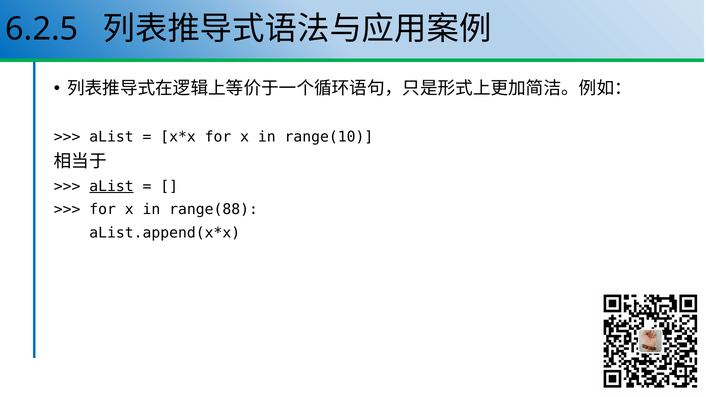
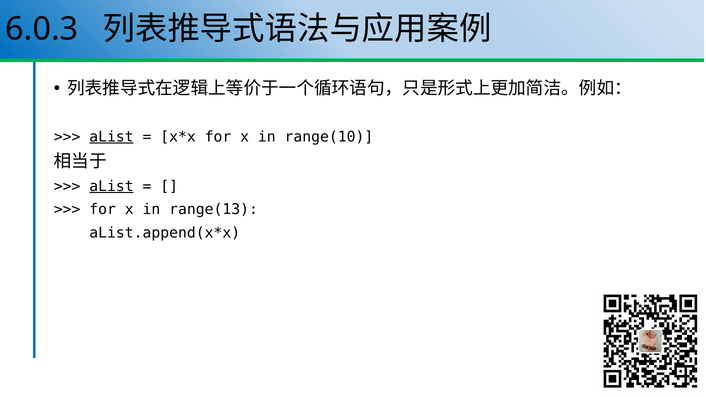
6.2.5: 6.2.5 -> 6.0.3 (42, 29)
aList underline: none -> present (111, 137)
range(88: range(88 -> range(13 (214, 210)
